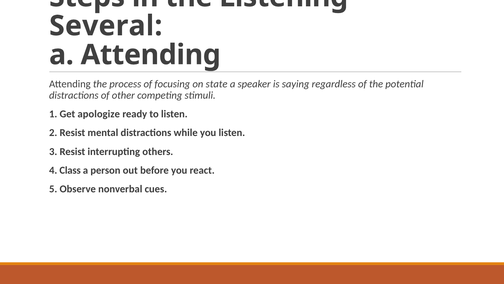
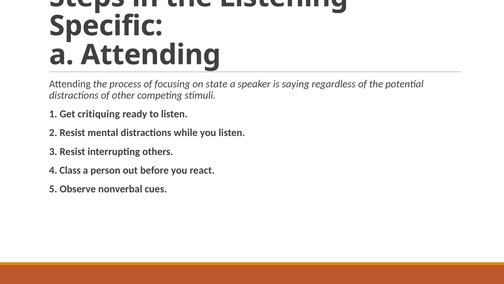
Several: Several -> Specific (106, 26)
apologize: apologize -> critiquing (99, 114)
